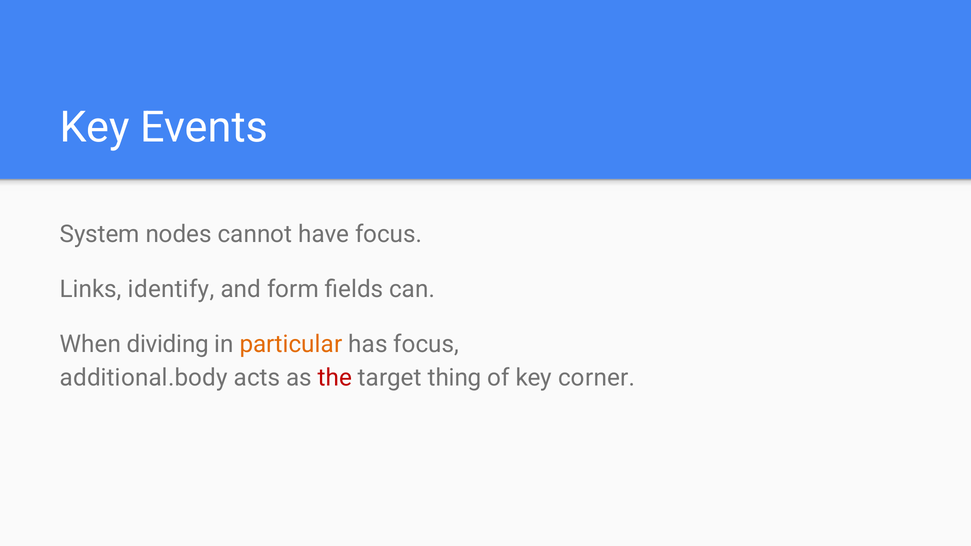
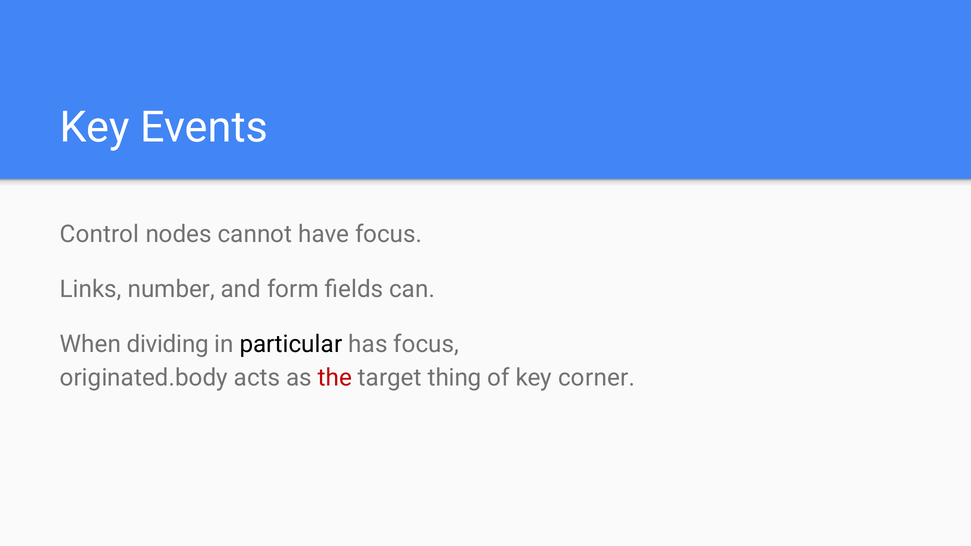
System: System -> Control (100, 234)
identify: identify -> number (171, 289)
particular colour: orange -> black (291, 344)
additional.body: additional.body -> originated.body (144, 378)
